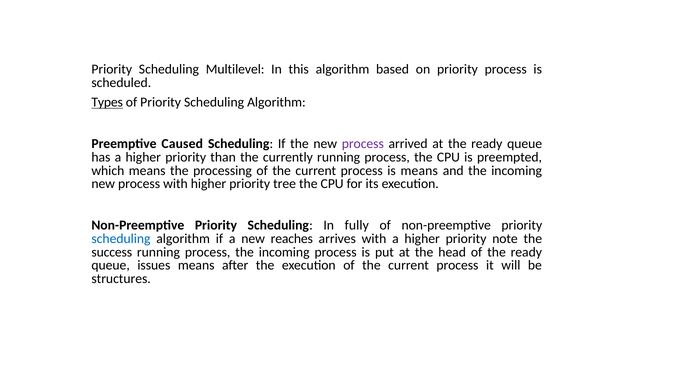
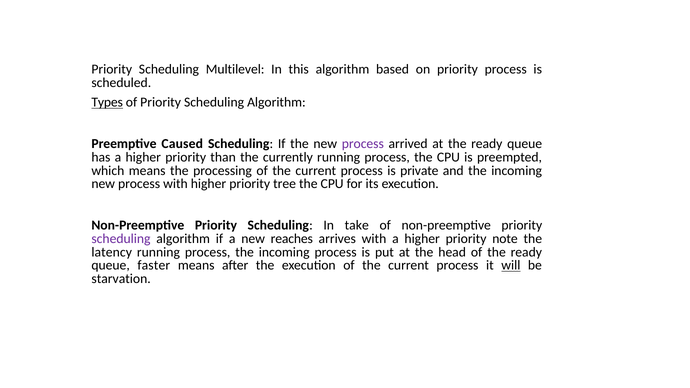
is means: means -> private (419, 171)
fully: fully -> take (357, 225)
scheduling colour: blue -> purple (121, 239)
success: success -> latency (112, 252)
issues: issues -> faster (154, 266)
will underline: none -> present (511, 266)
structures: structures -> starvation (121, 279)
